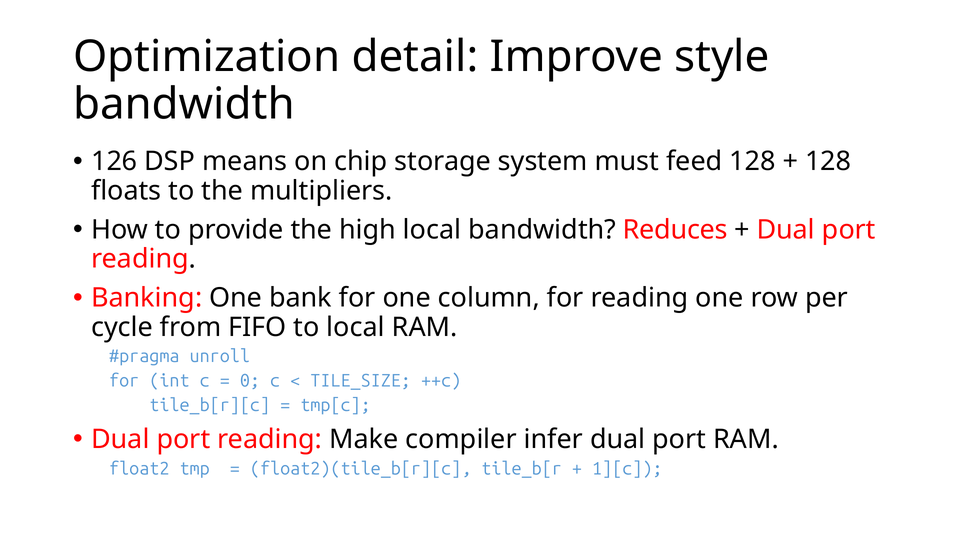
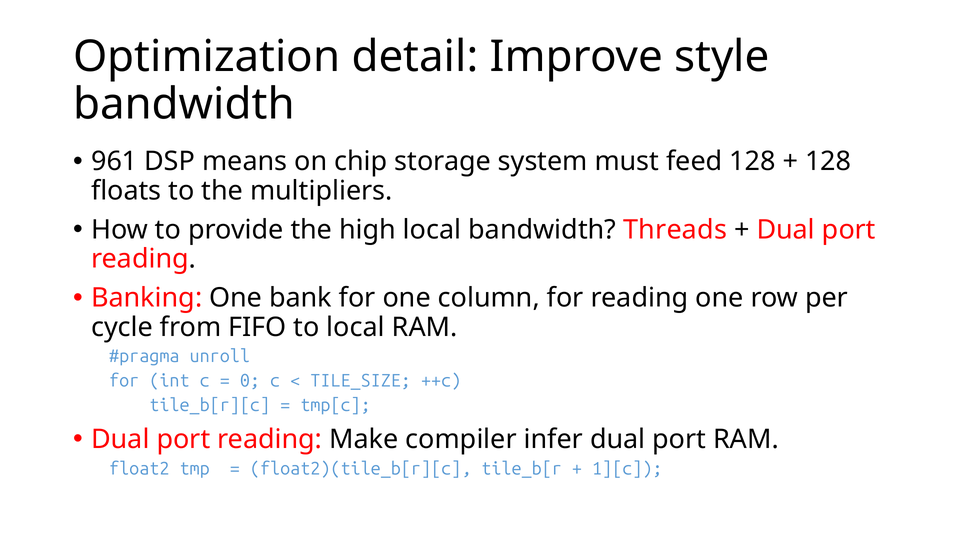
126: 126 -> 961 (114, 162)
Reduces: Reduces -> Threads (675, 230)
